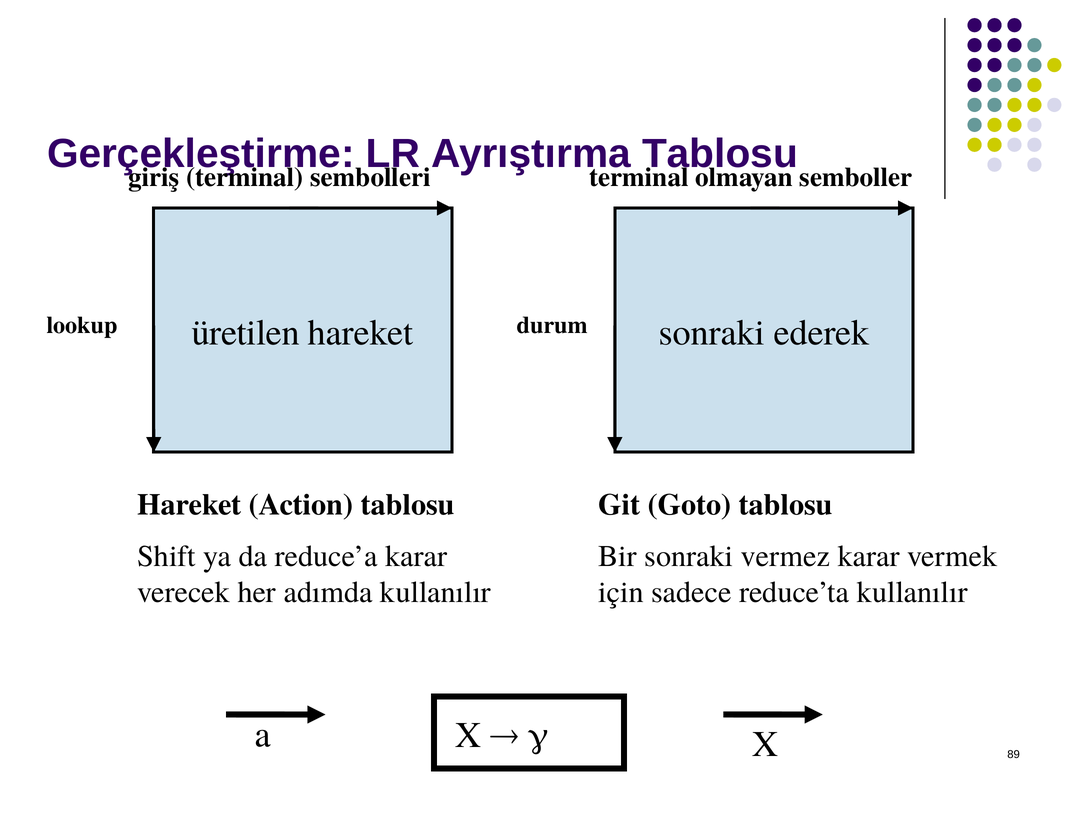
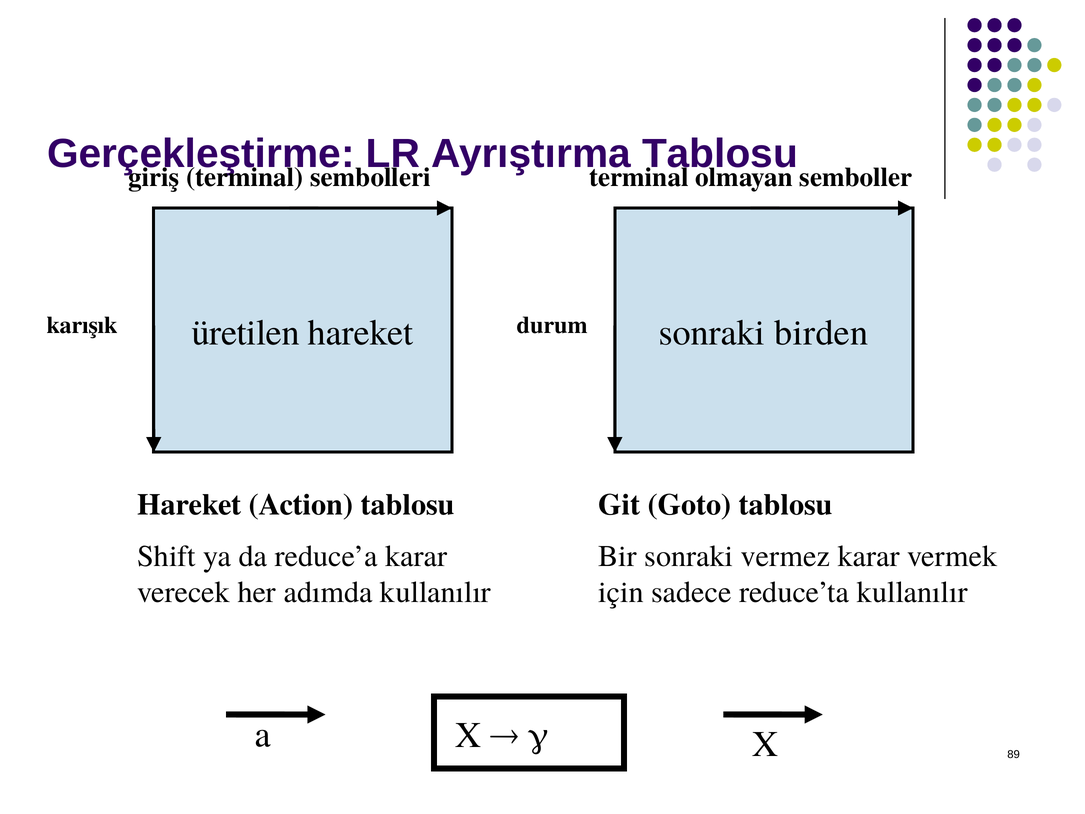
lookup: lookup -> karışık (82, 325)
ederek: ederek -> birden (821, 333)
